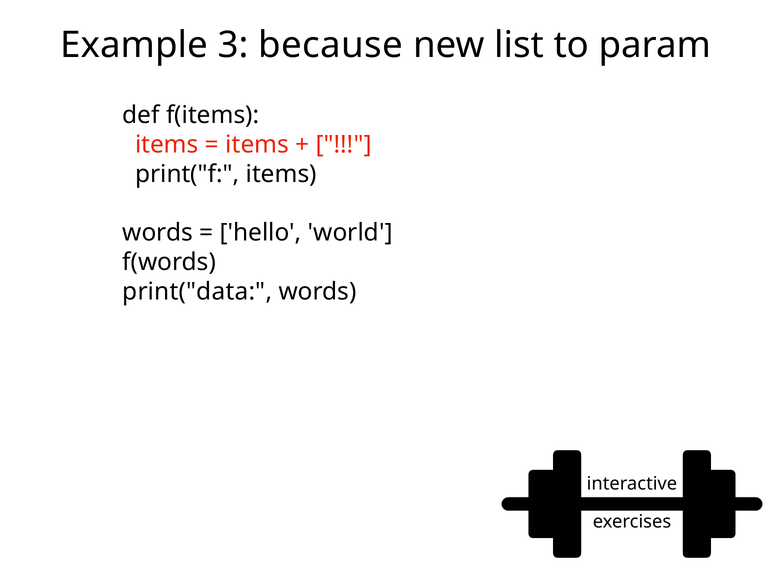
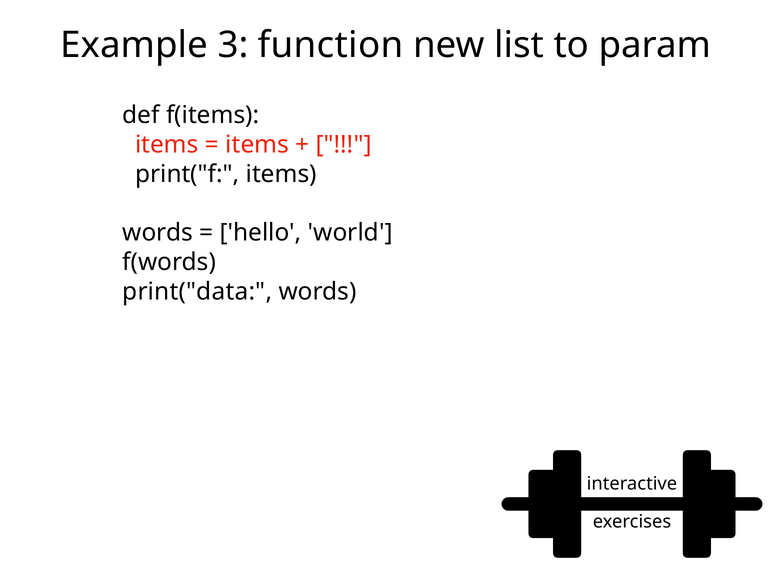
because: because -> function (331, 45)
